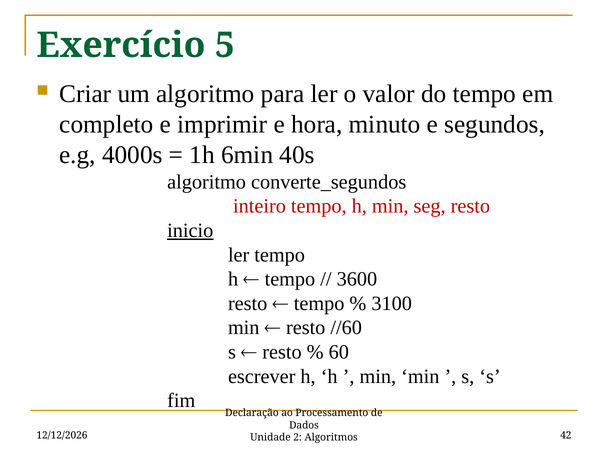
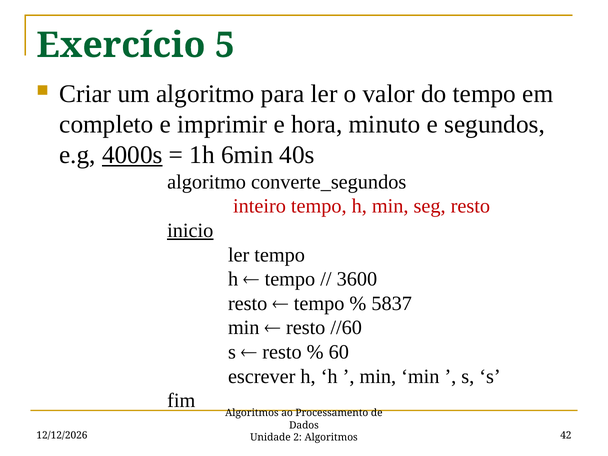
4000s underline: none -> present (132, 155)
3100: 3100 -> 5837 (392, 303)
Declaração: Declaração -> Algoritmos (252, 413)
